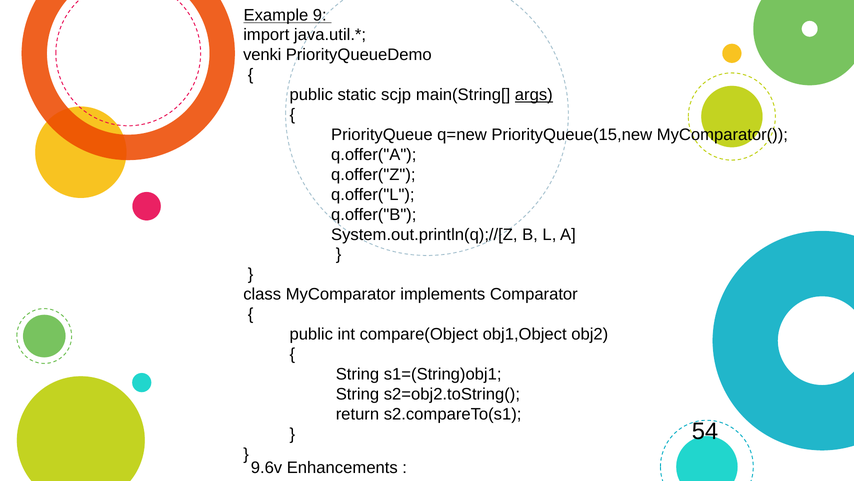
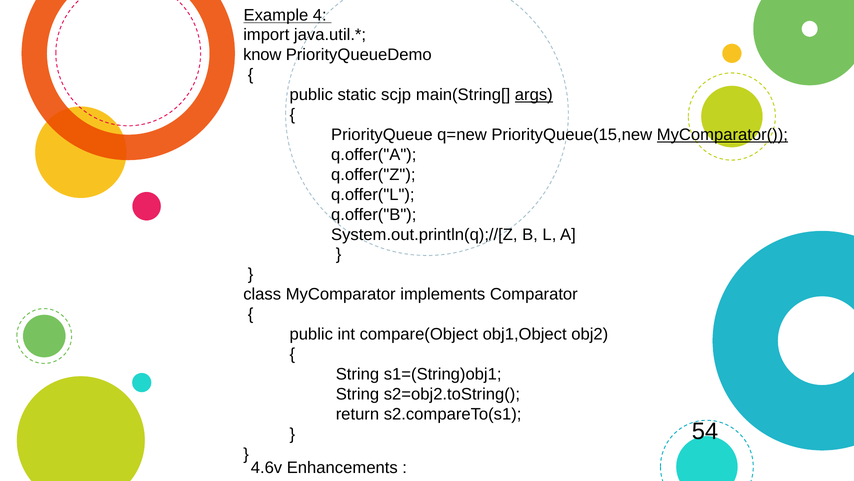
9: 9 -> 4 (320, 15)
venki: venki -> know (262, 55)
MyComparator( underline: none -> present (722, 135)
9.6v: 9.6v -> 4.6v (266, 467)
